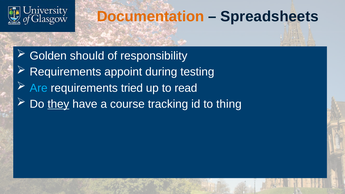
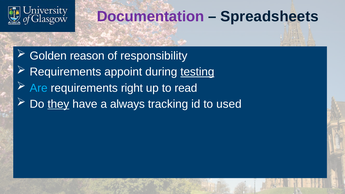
Documentation colour: orange -> purple (150, 16)
should: should -> reason (87, 56)
testing underline: none -> present (197, 72)
tried: tried -> right (132, 88)
course: course -> always (127, 104)
thing: thing -> used (229, 104)
